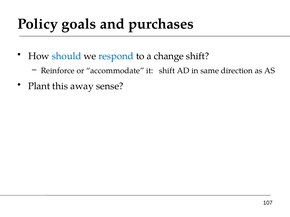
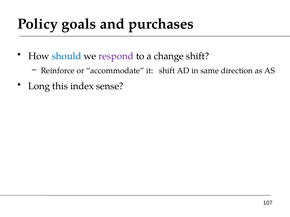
respond colour: blue -> purple (116, 56)
Plant: Plant -> Long (39, 86)
away: away -> index (82, 86)
